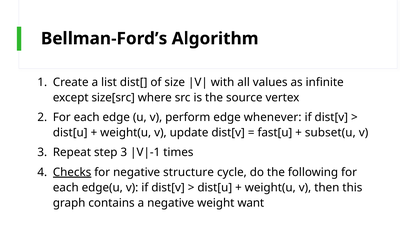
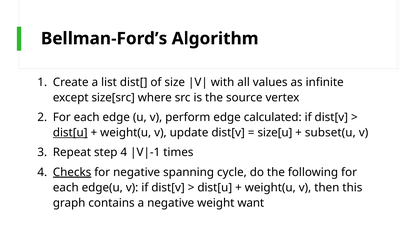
whenever: whenever -> calculated (273, 117)
dist[u underline: none -> present (70, 132)
fast[u: fast[u -> size[u (275, 132)
step 3: 3 -> 4 (124, 152)
structure: structure -> spanning (189, 172)
